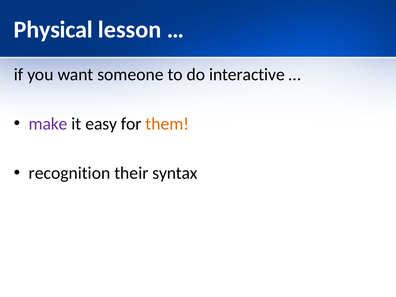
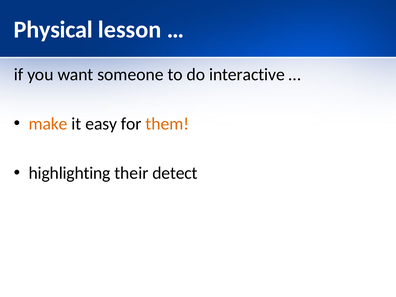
make colour: purple -> orange (48, 124)
recognition: recognition -> highlighting (70, 173)
syntax: syntax -> detect (175, 173)
